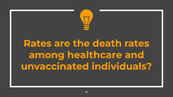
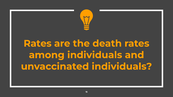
among healthcare: healthcare -> individuals (95, 55)
